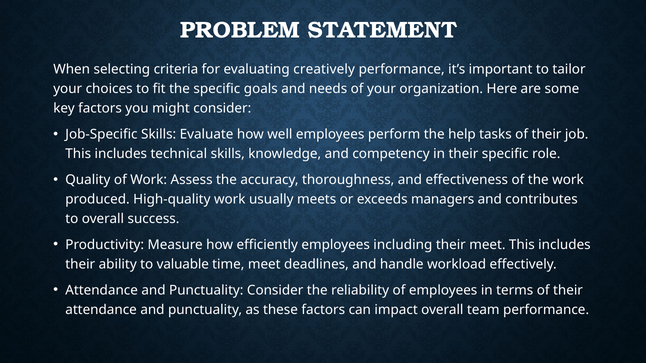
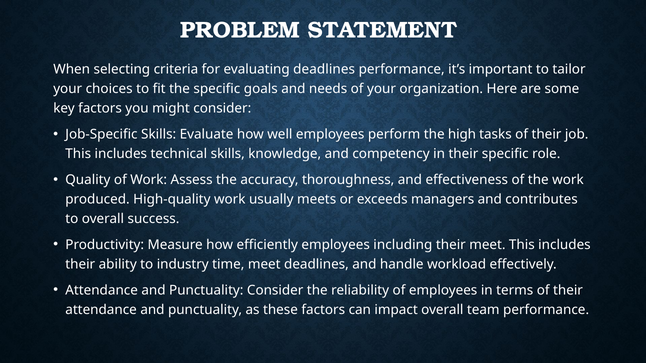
evaluating creatively: creatively -> deadlines (324, 70)
help: help -> high (462, 135)
valuable: valuable -> industry (183, 264)
